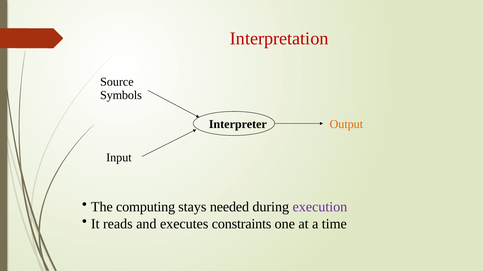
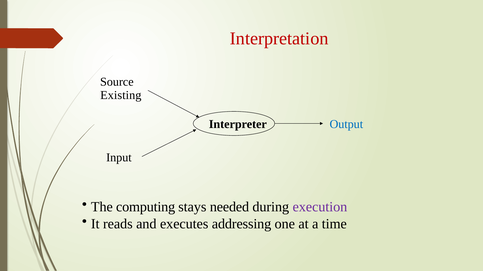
Symbols: Symbols -> Existing (121, 95)
Output colour: orange -> blue (346, 125)
constraints: constraints -> addressing (242, 224)
